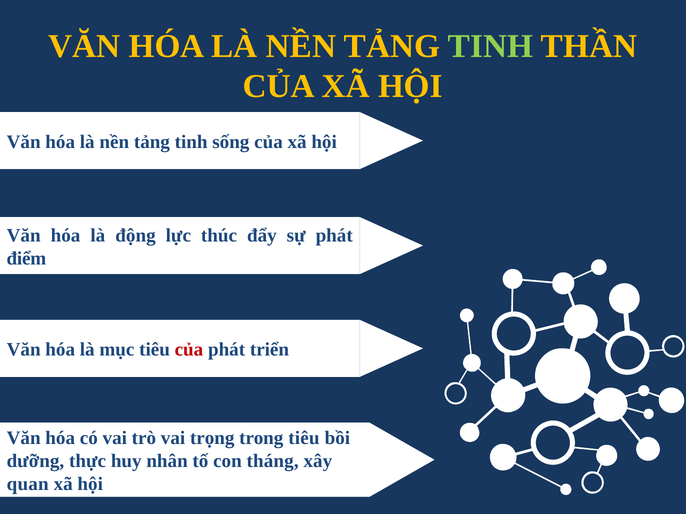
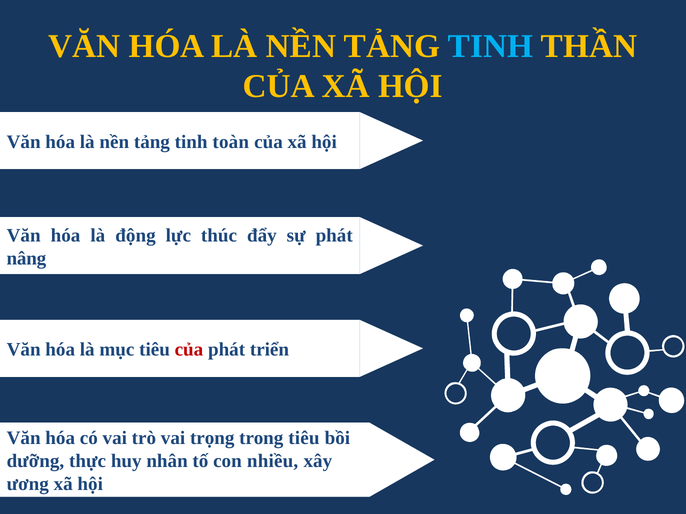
TINH colour: light green -> light blue (491, 46)
sống: sống -> toàn (231, 142)
điểm: điểm -> nâng (26, 259)
tháng: tháng -> nhiều (273, 461)
quan: quan -> ương (28, 484)
